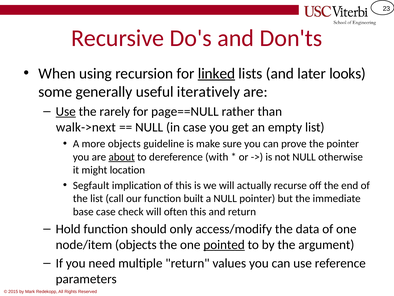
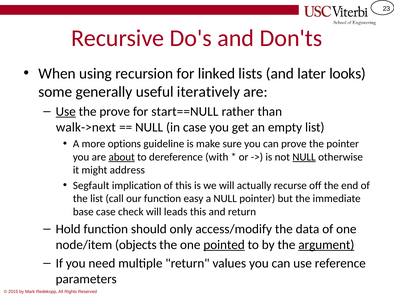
linked underline: present -> none (217, 73)
the rarely: rarely -> prove (115, 111)
page==NULL: page==NULL -> start==NULL (185, 111)
more objects: objects -> options (124, 144)
NULL underline: none -> present (304, 157)
location: location -> address (127, 170)
built: built -> easy (193, 198)
often: often -> leads (176, 211)
argument underline: none -> present (326, 244)
